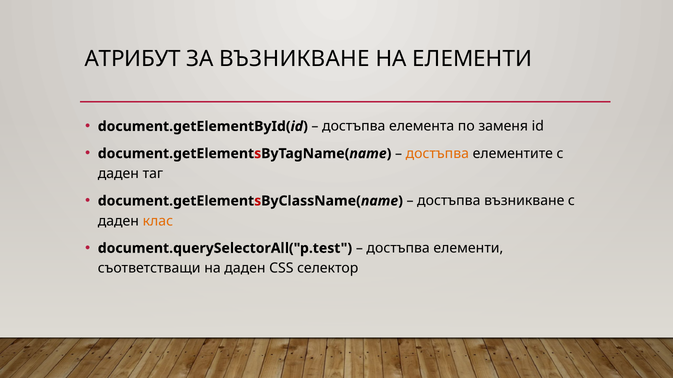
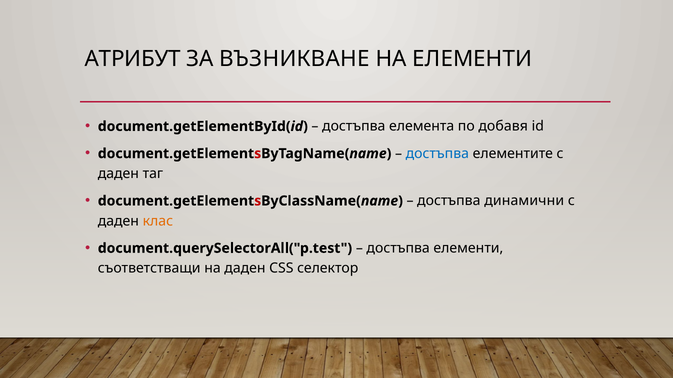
заменя: заменя -> добавя (503, 127)
достъпва colour: orange -> blue (437, 154)
достъпва възникване: възникване -> динамични (524, 201)
